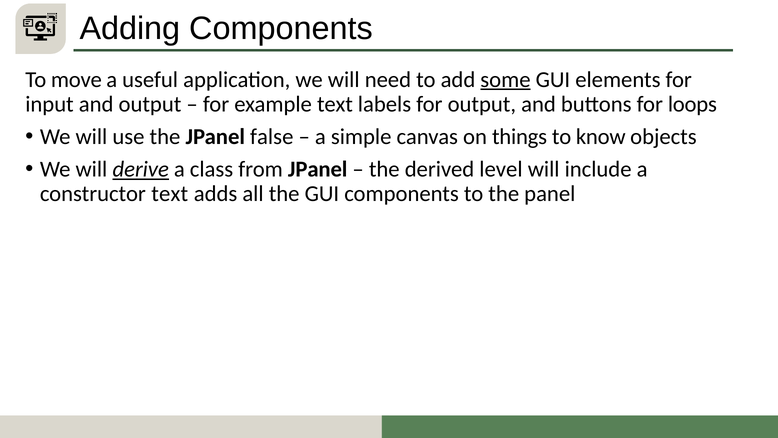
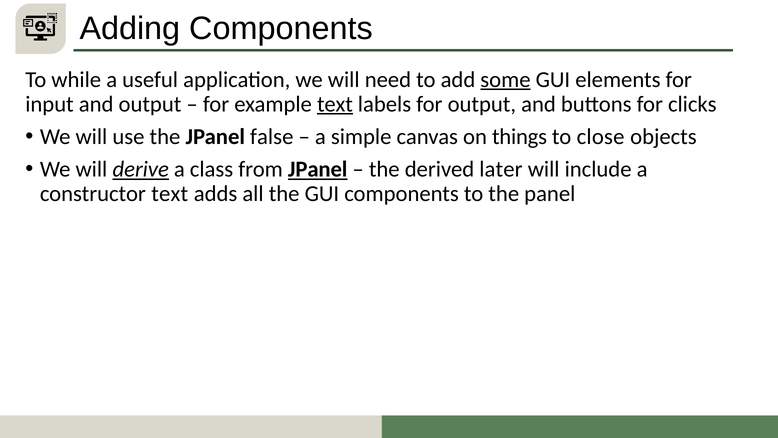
move: move -> while (76, 80)
text underline: none -> present (335, 104)
loops: loops -> clicks (692, 104)
know: know -> close (601, 137)
JPanel underline: none -> present (318, 169)
level: level -> later (501, 169)
